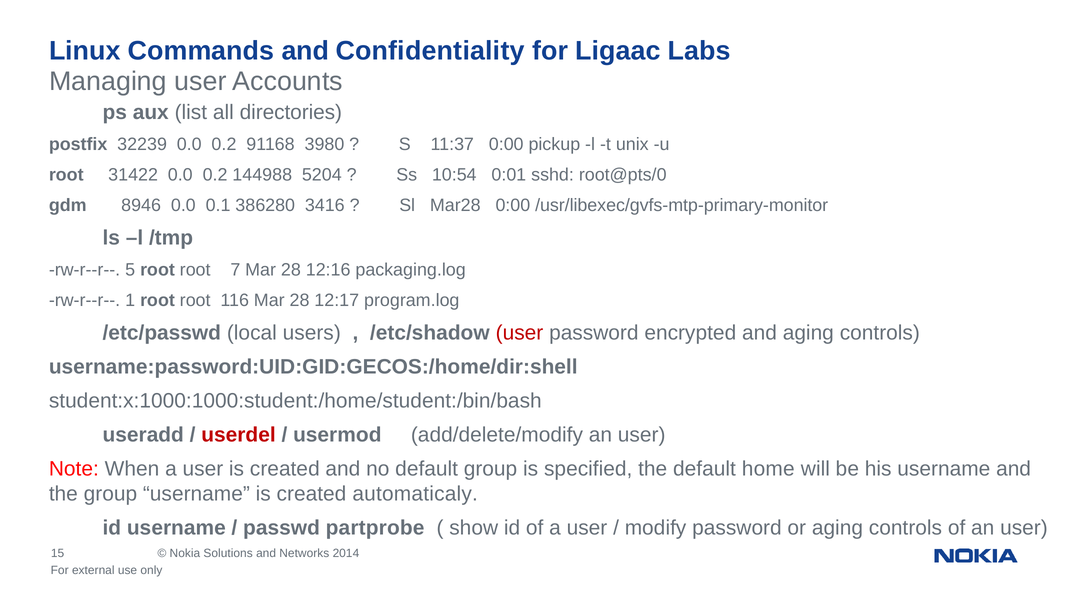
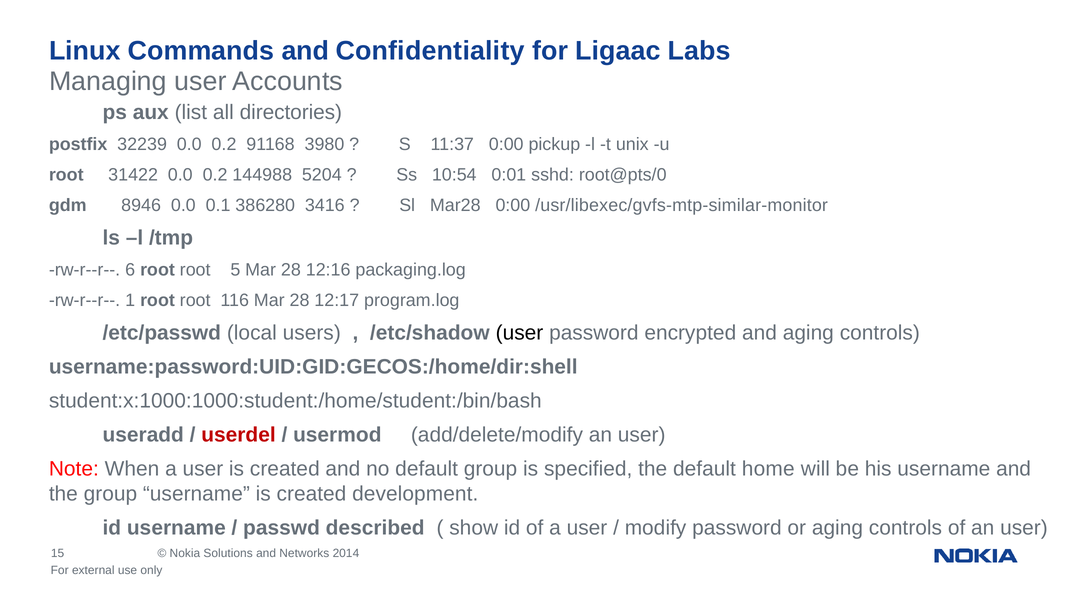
/usr/libexec/gvfs-mtp-primary-monitor: /usr/libexec/gvfs-mtp-primary-monitor -> /usr/libexec/gvfs-mtp-similar-monitor (682, 206)
5: 5 -> 6 (130, 270)
7: 7 -> 5 (235, 270)
user colour: red -> black (519, 333)
automaticaly: automaticaly -> development (415, 494)
partprobe: partprobe -> described (375, 528)
